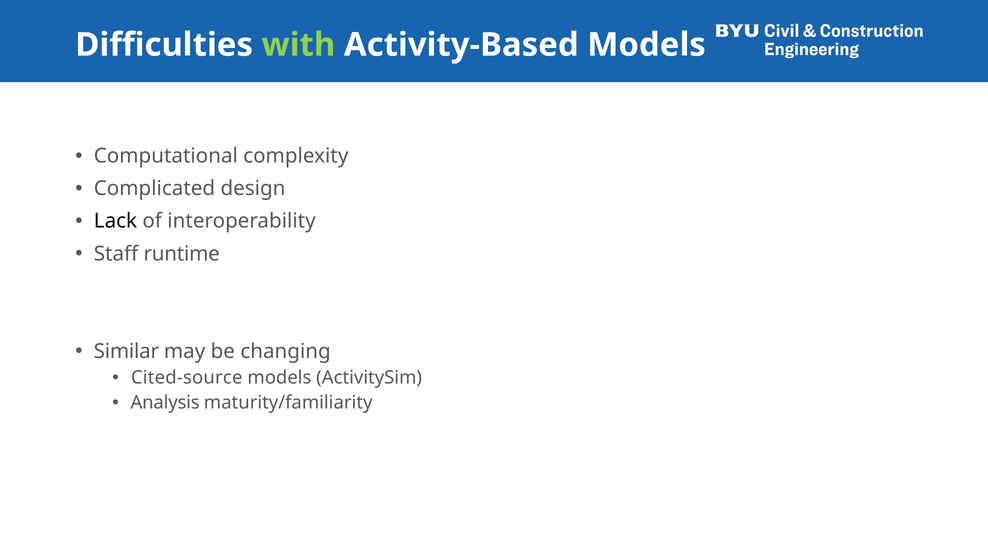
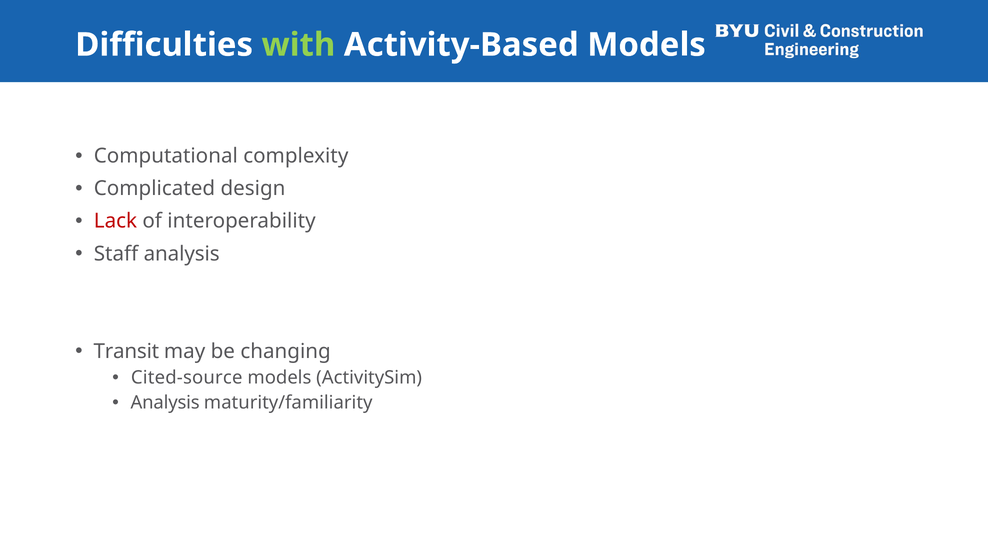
Lack colour: black -> red (115, 221)
Staff runtime: runtime -> analysis (182, 254)
Similar: Similar -> Transit (126, 351)
